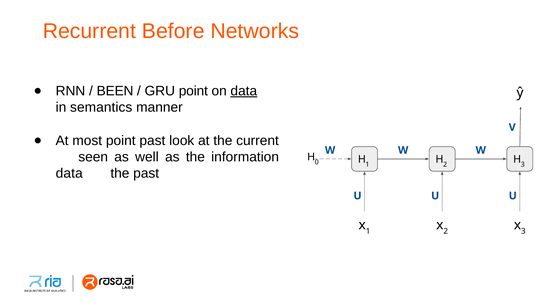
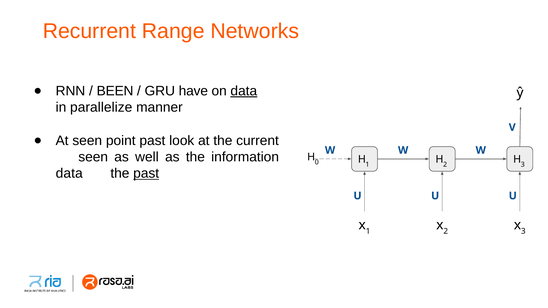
Before: Before -> Range (173, 31)
GRU point: point -> have (193, 91)
semantics: semantics -> parallelize (101, 108)
At most: most -> seen (87, 141)
past underline: none -> present (146, 174)
